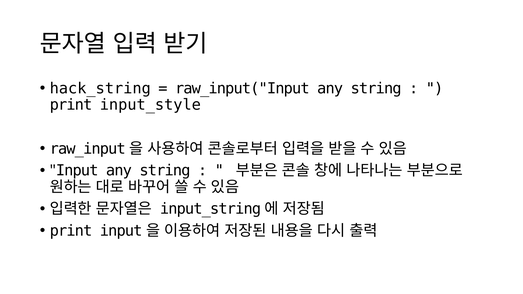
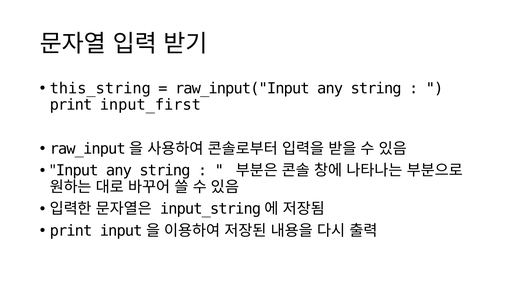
hack_string: hack_string -> this_string (100, 88)
input_style: input_style -> input_first (150, 105)
